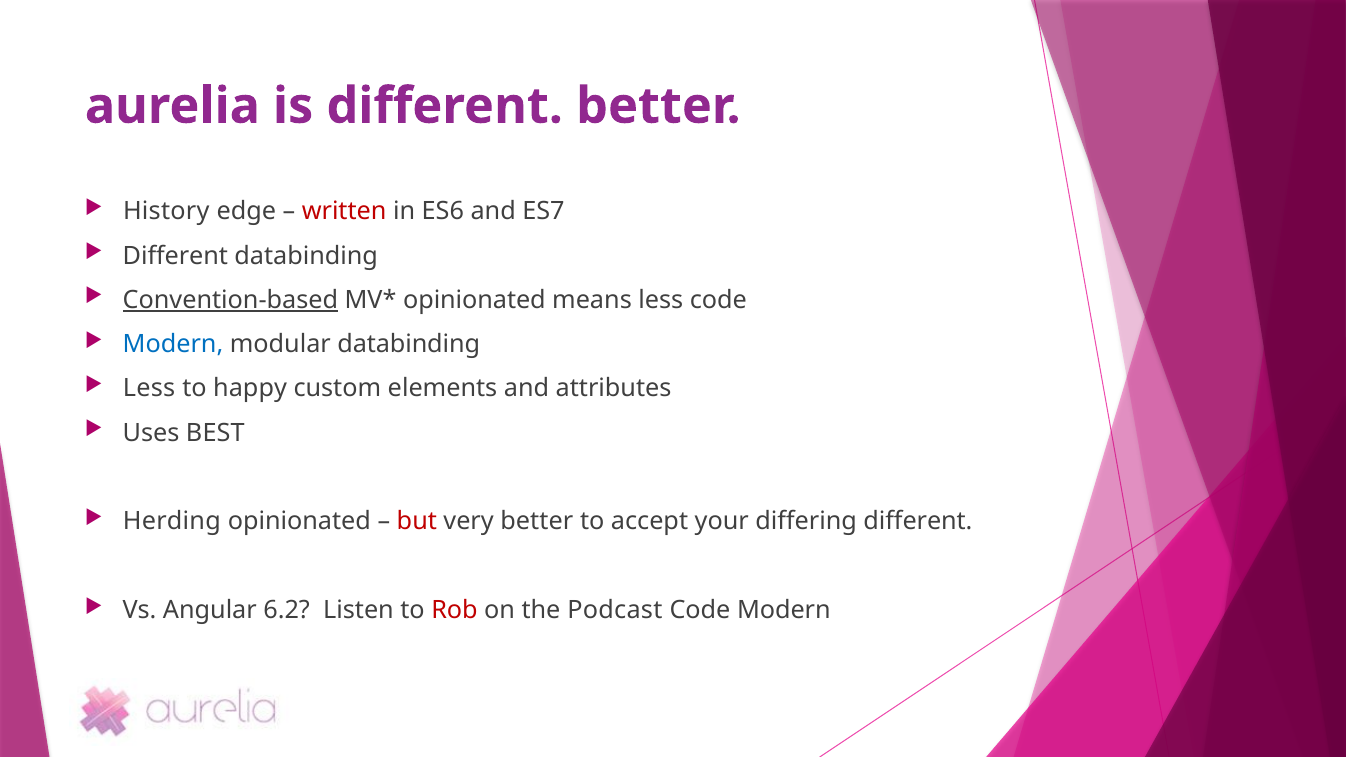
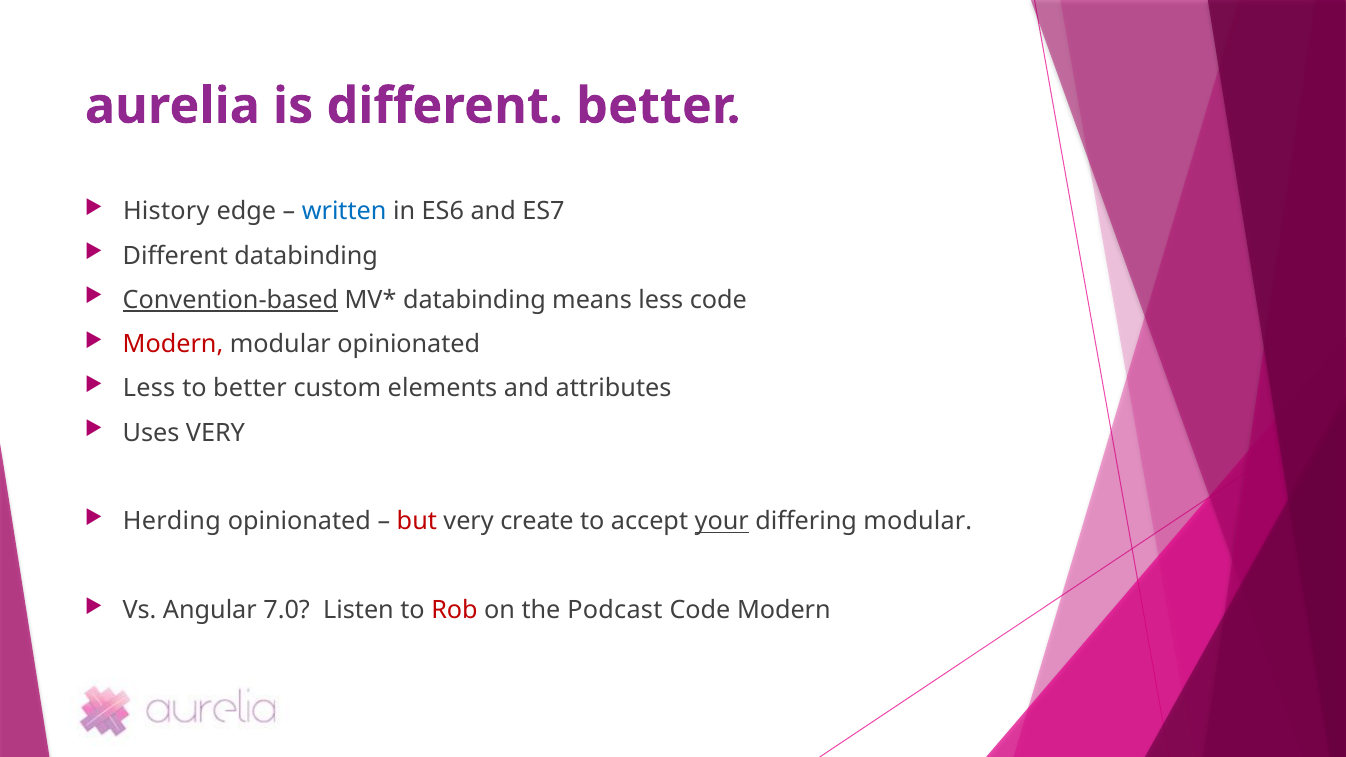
written colour: red -> blue (344, 211)
opinionated: opinionated -> databinding (474, 300)
Modern colour: blue -> red (173, 344)
modular databinding: databinding -> opinionated (409, 344)
to happy: happy -> better (250, 389)
Uses BEST: BEST -> VERY (215, 433)
very better: better -> create (537, 522)
your underline: none -> present (722, 522)
differing different: different -> modular (918, 522)
6.2: 6.2 -> 7.0 (287, 610)
